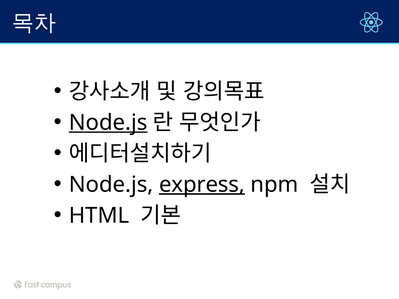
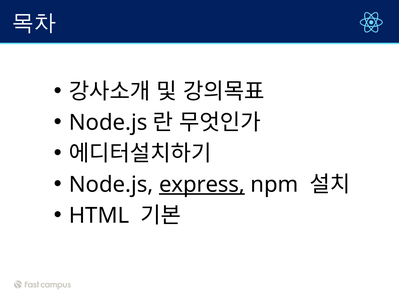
Node.js underline: present -> none (108, 123)
